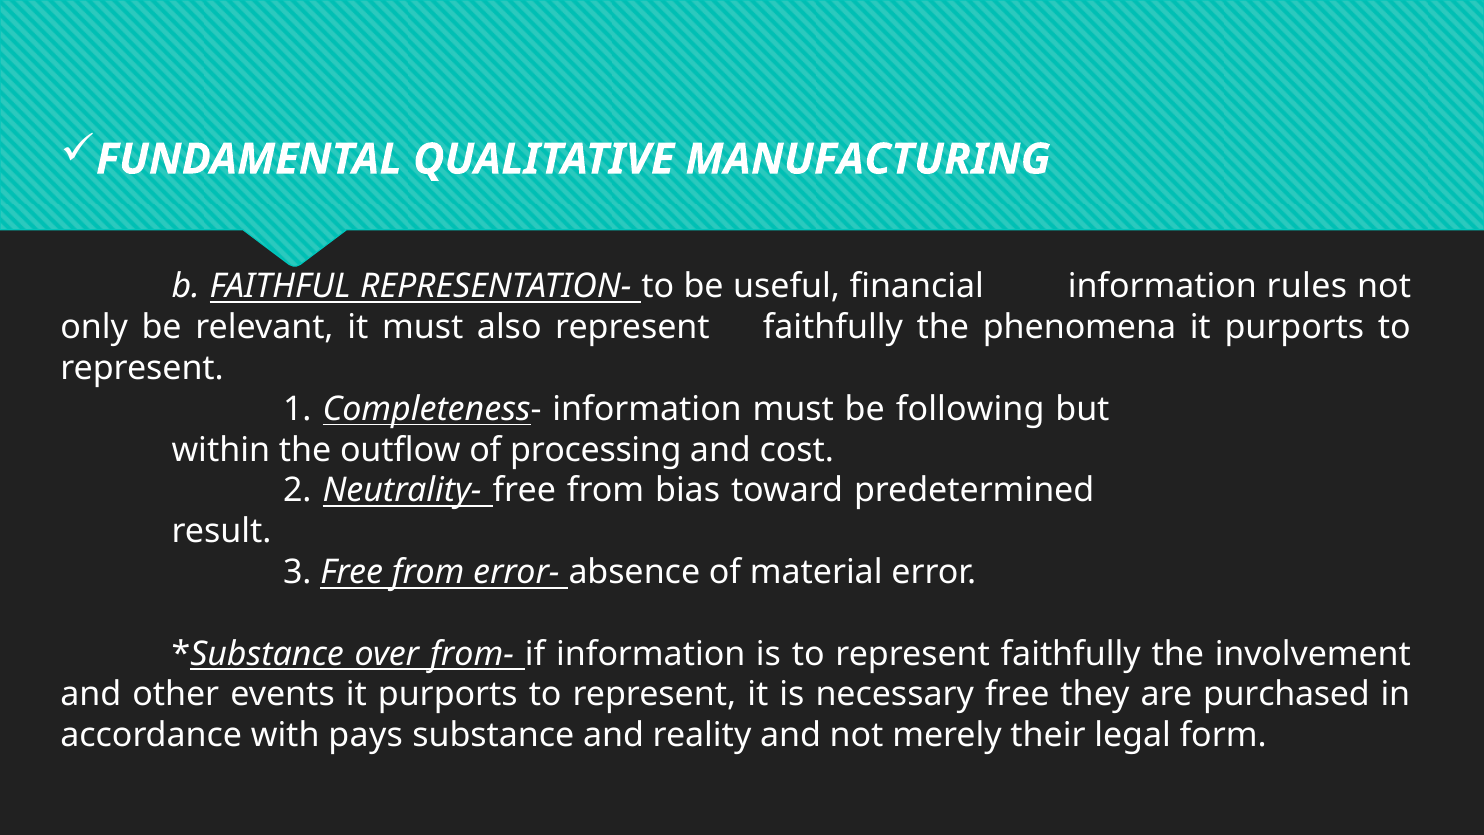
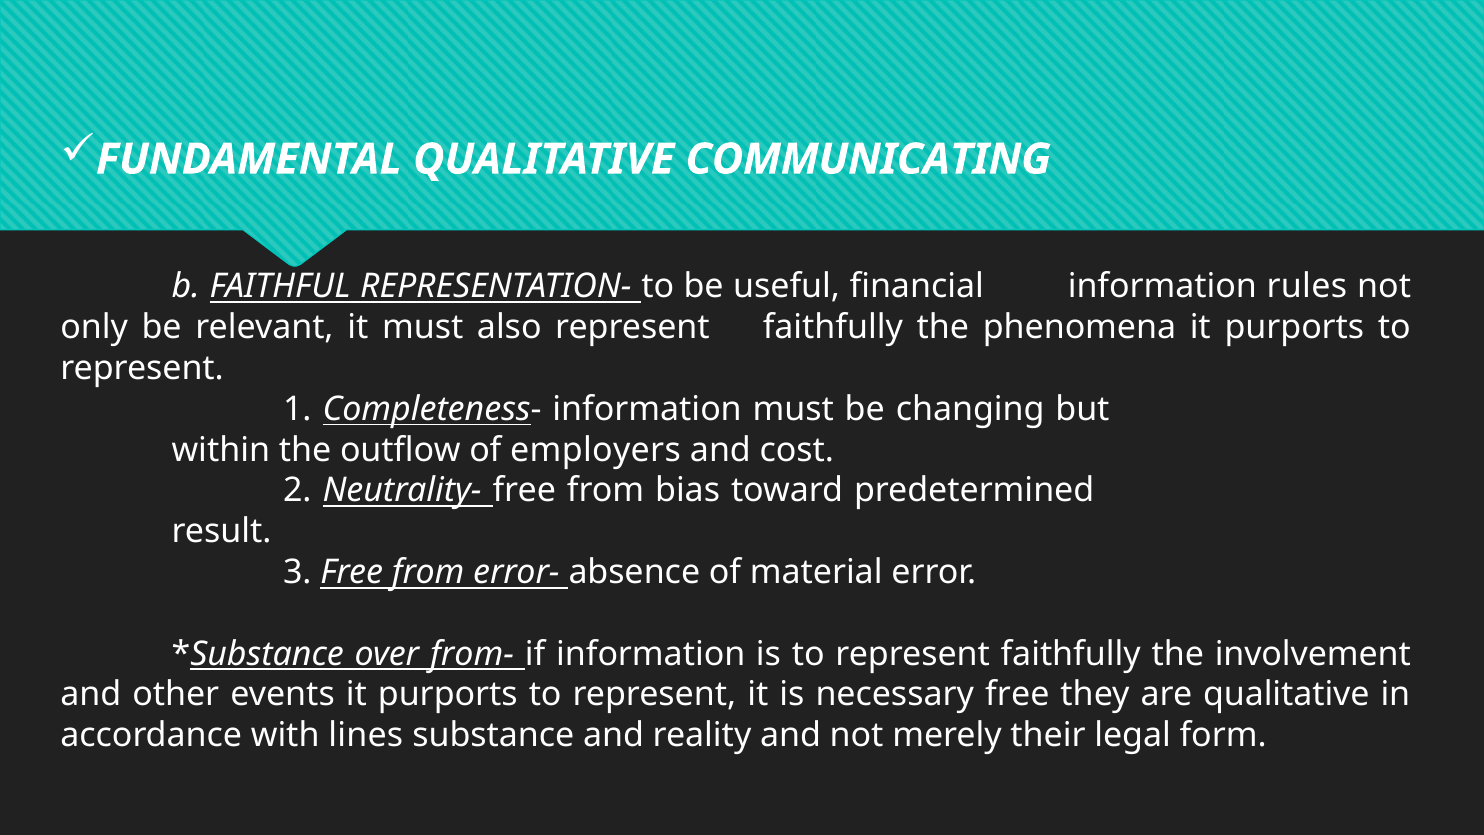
MANUFACTURING: MANUFACTURING -> COMMUNICATING (868, 159)
following: following -> changing (970, 409)
processing: processing -> employers (596, 450)
are purchased: purchased -> qualitative (1286, 695)
pays: pays -> lines (366, 735)
